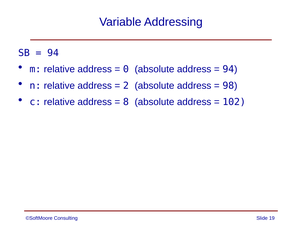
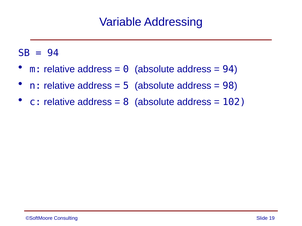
2: 2 -> 5 (126, 86)
